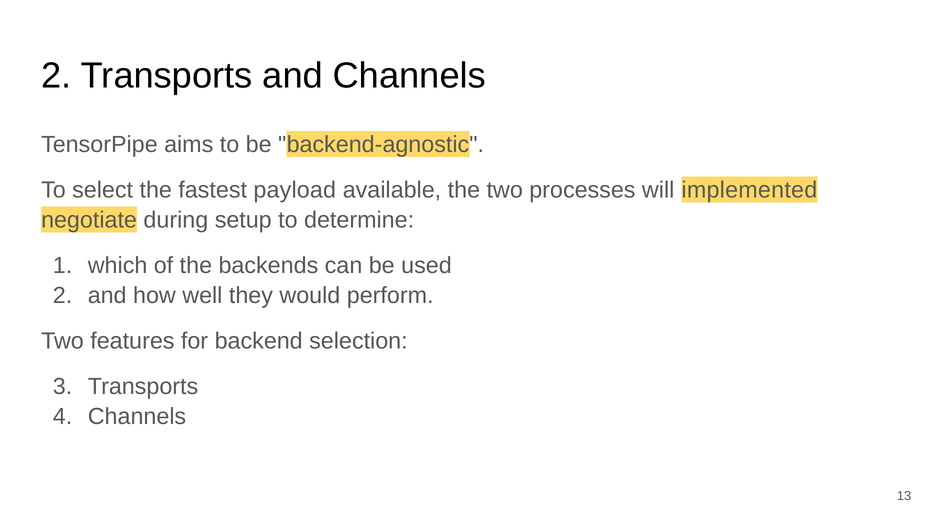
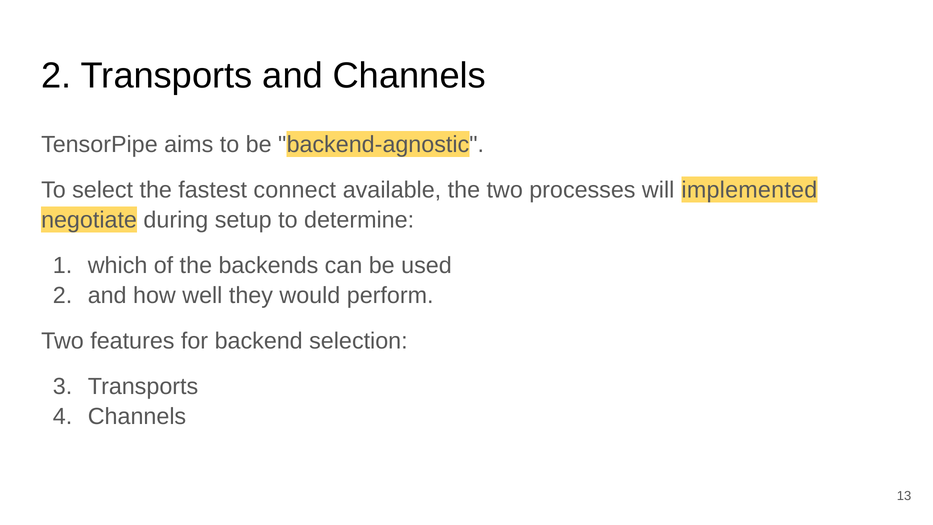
payload: payload -> connect (295, 190)
